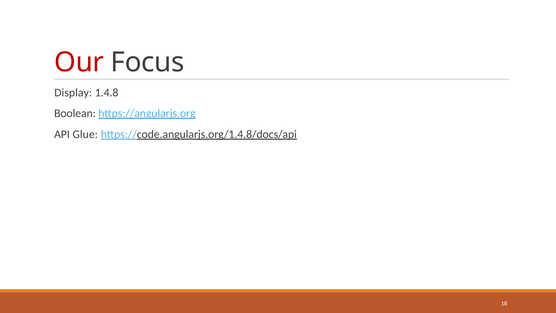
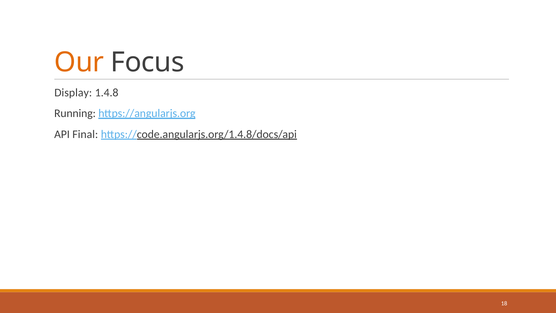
Our colour: red -> orange (79, 62)
Boolean: Boolean -> Running (75, 113)
Glue: Glue -> Final (85, 134)
